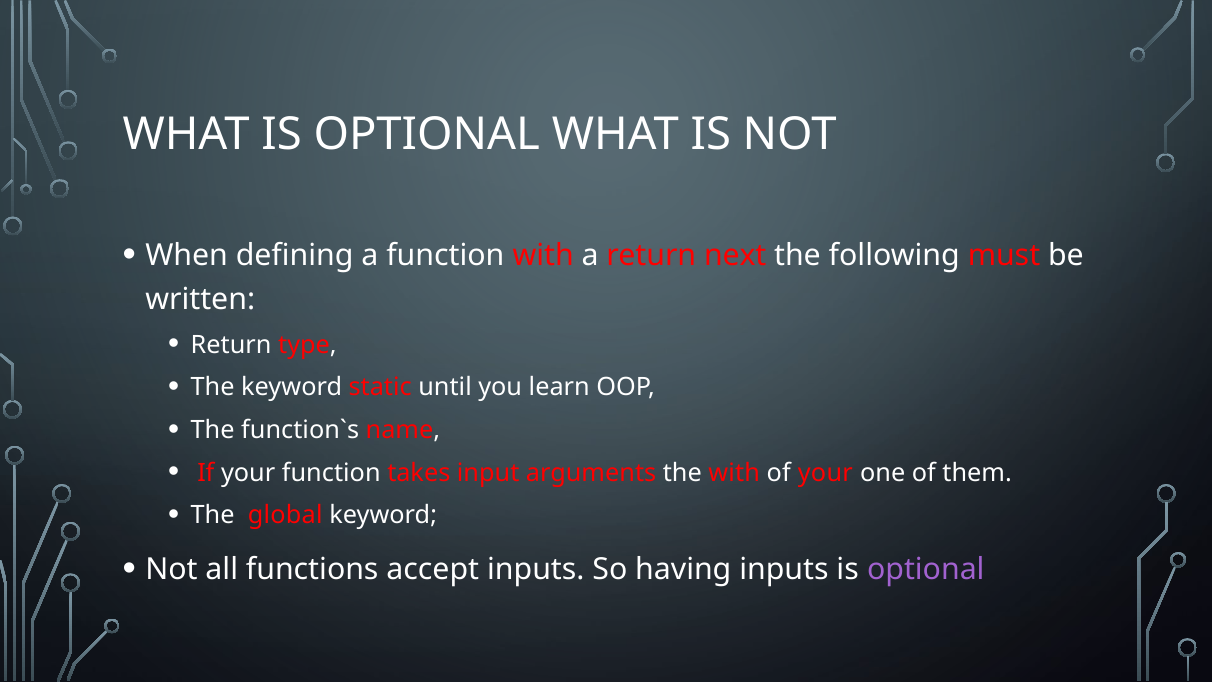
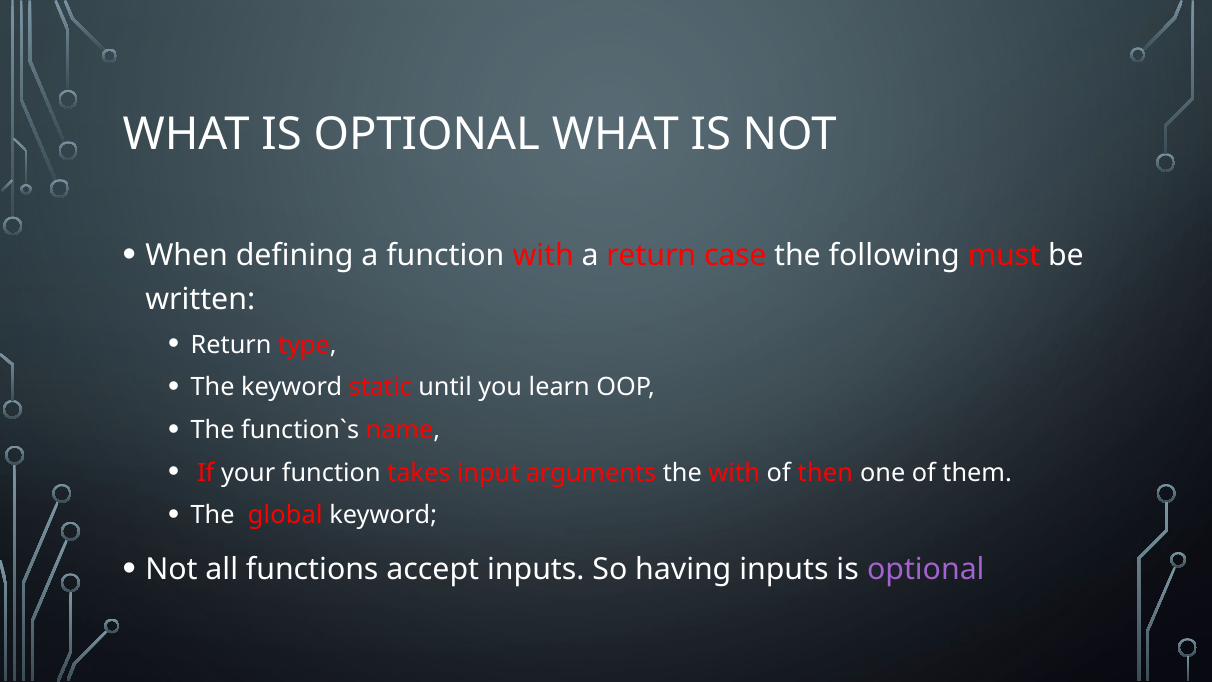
next: next -> case (735, 256)
of your: your -> then (825, 473)
